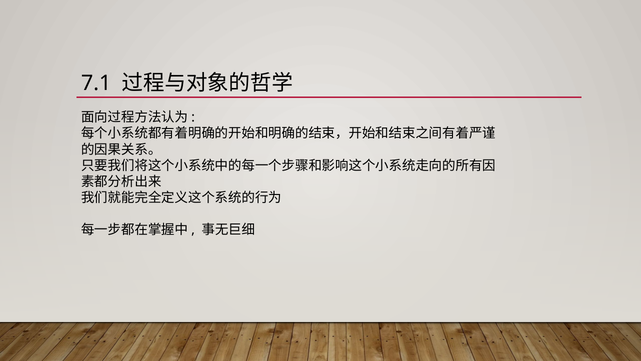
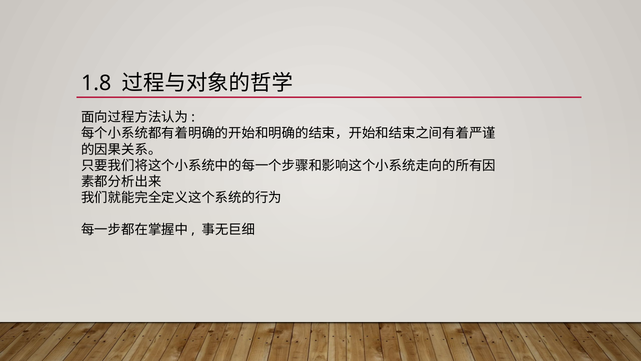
7.1: 7.1 -> 1.8 (96, 83)
